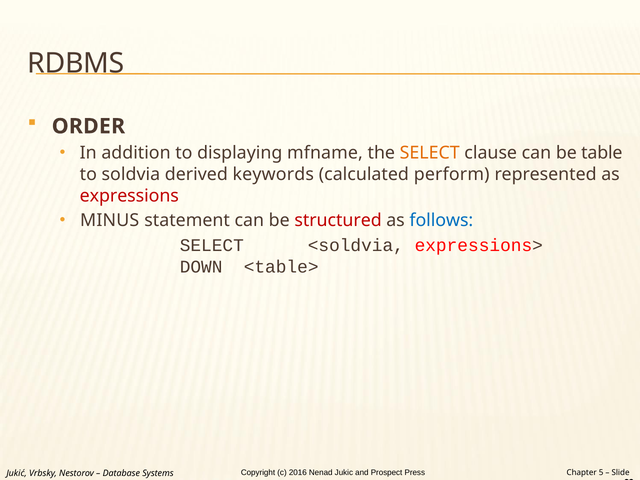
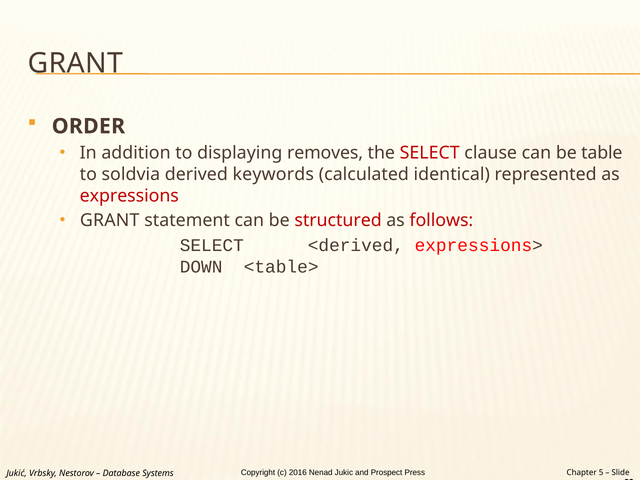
RDBMS: RDBMS -> GRANT (76, 63)
mfname: mfname -> removes (325, 153)
SELECT colour: orange -> red (430, 153)
perform: perform -> identical (452, 174)
MINUS: MINUS -> GRANT (110, 221)
follows colour: blue -> red (441, 221)
<soldvia: <soldvia -> <derived (356, 246)
